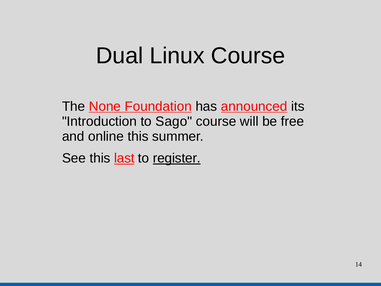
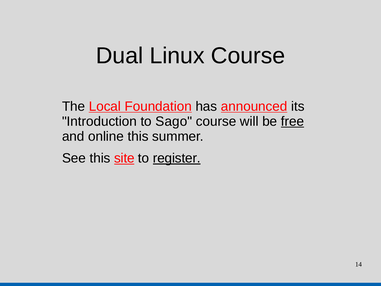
None: None -> Local (105, 106)
free underline: none -> present (292, 121)
last: last -> site (124, 158)
